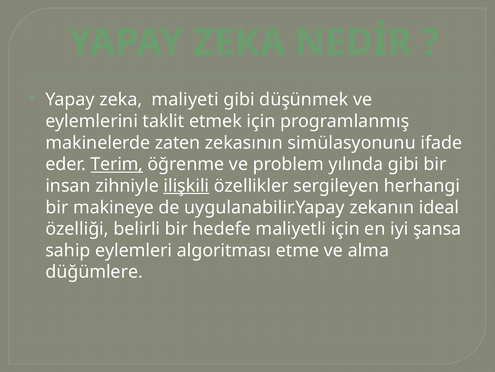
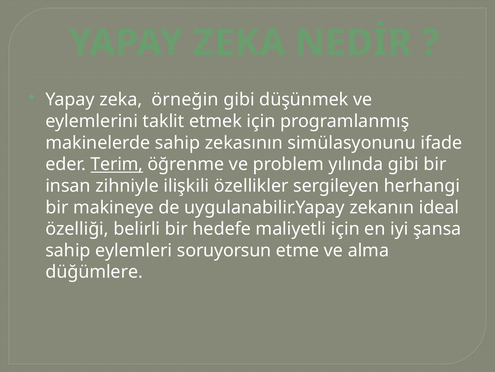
maliyeti: maliyeti -> örneğin (185, 100)
makinelerde zaten: zaten -> sahip (178, 143)
ilişkili underline: present -> none (186, 186)
algoritması: algoritması -> soruyorsun (224, 250)
